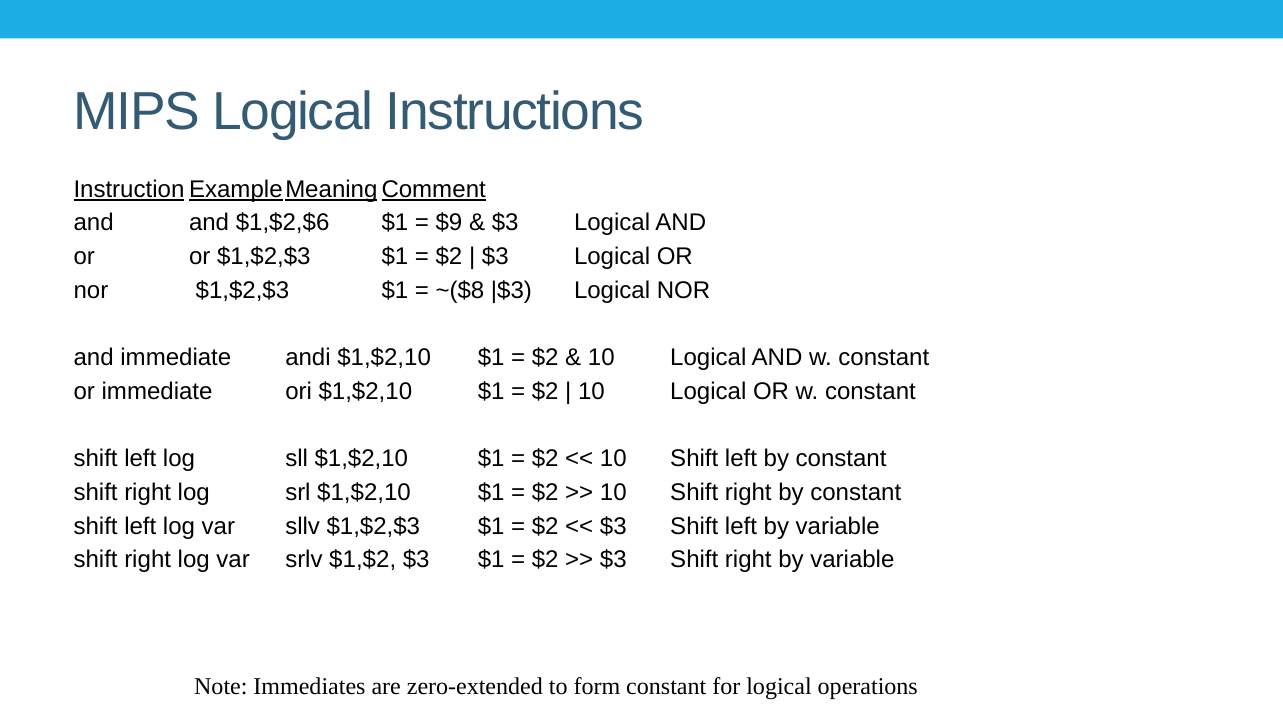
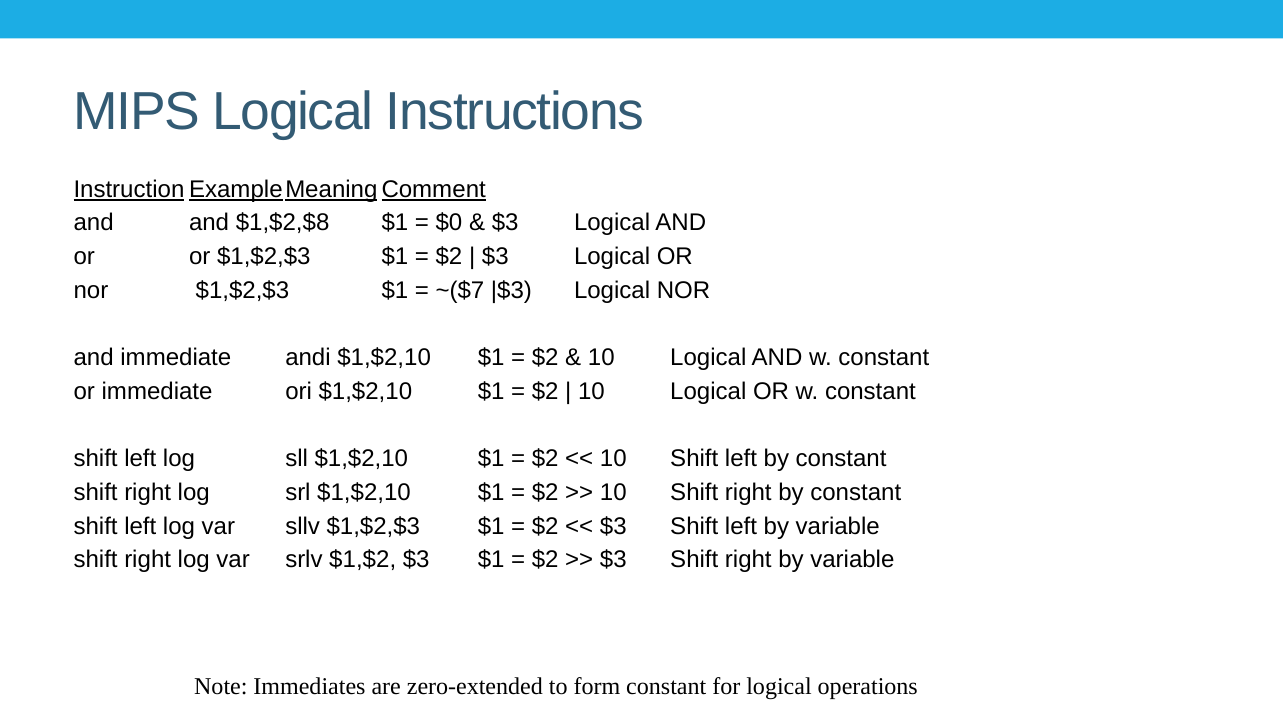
$1,$2,$6: $1,$2,$6 -> $1,$2,$8 (283, 223)
$9: $9 -> $0 (449, 223)
~($8: ~($8 -> ~($7 (460, 290)
